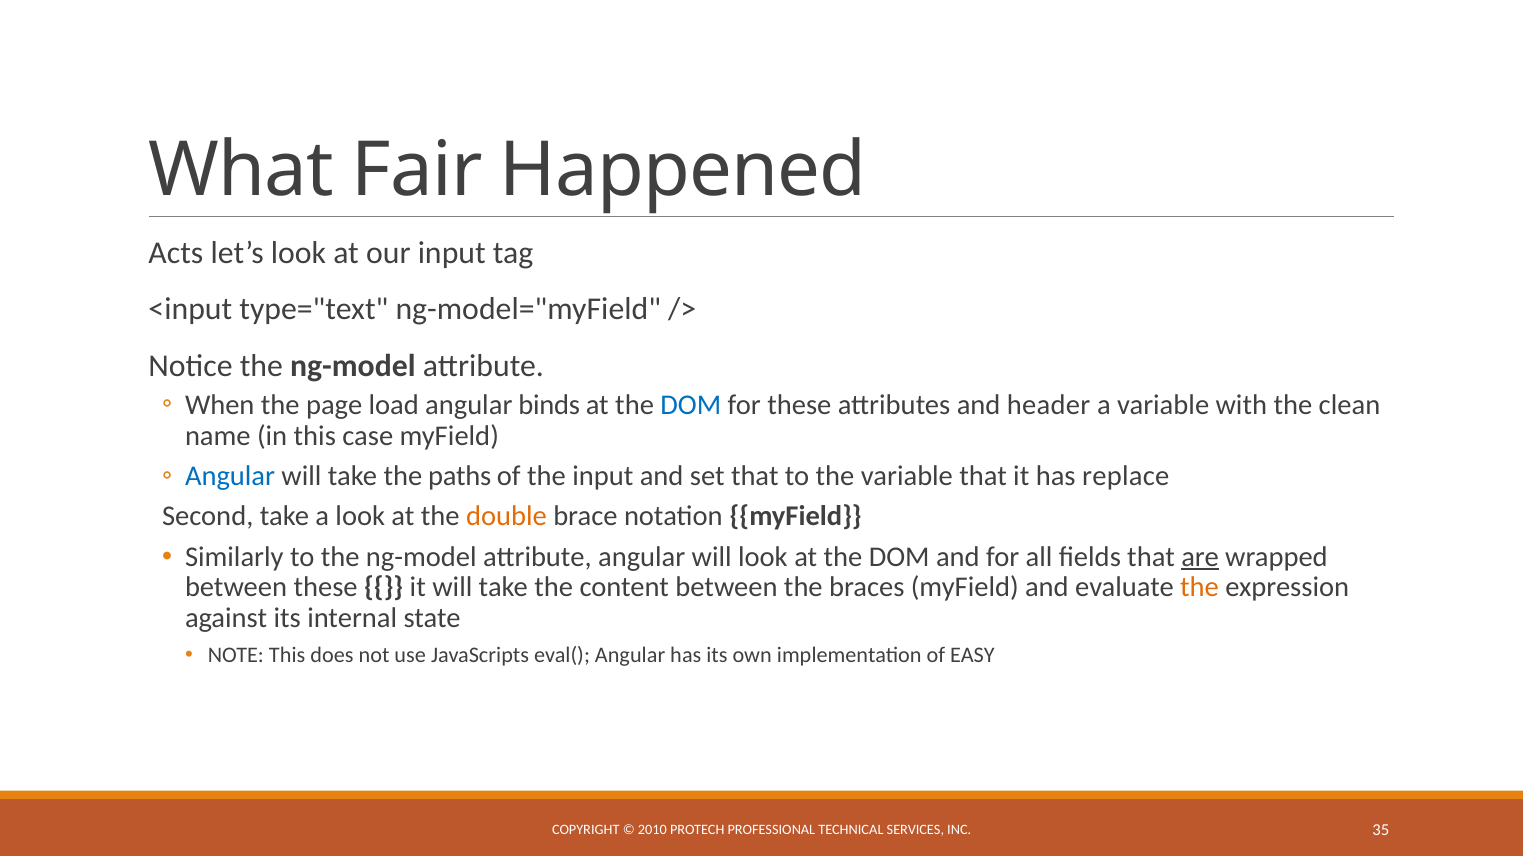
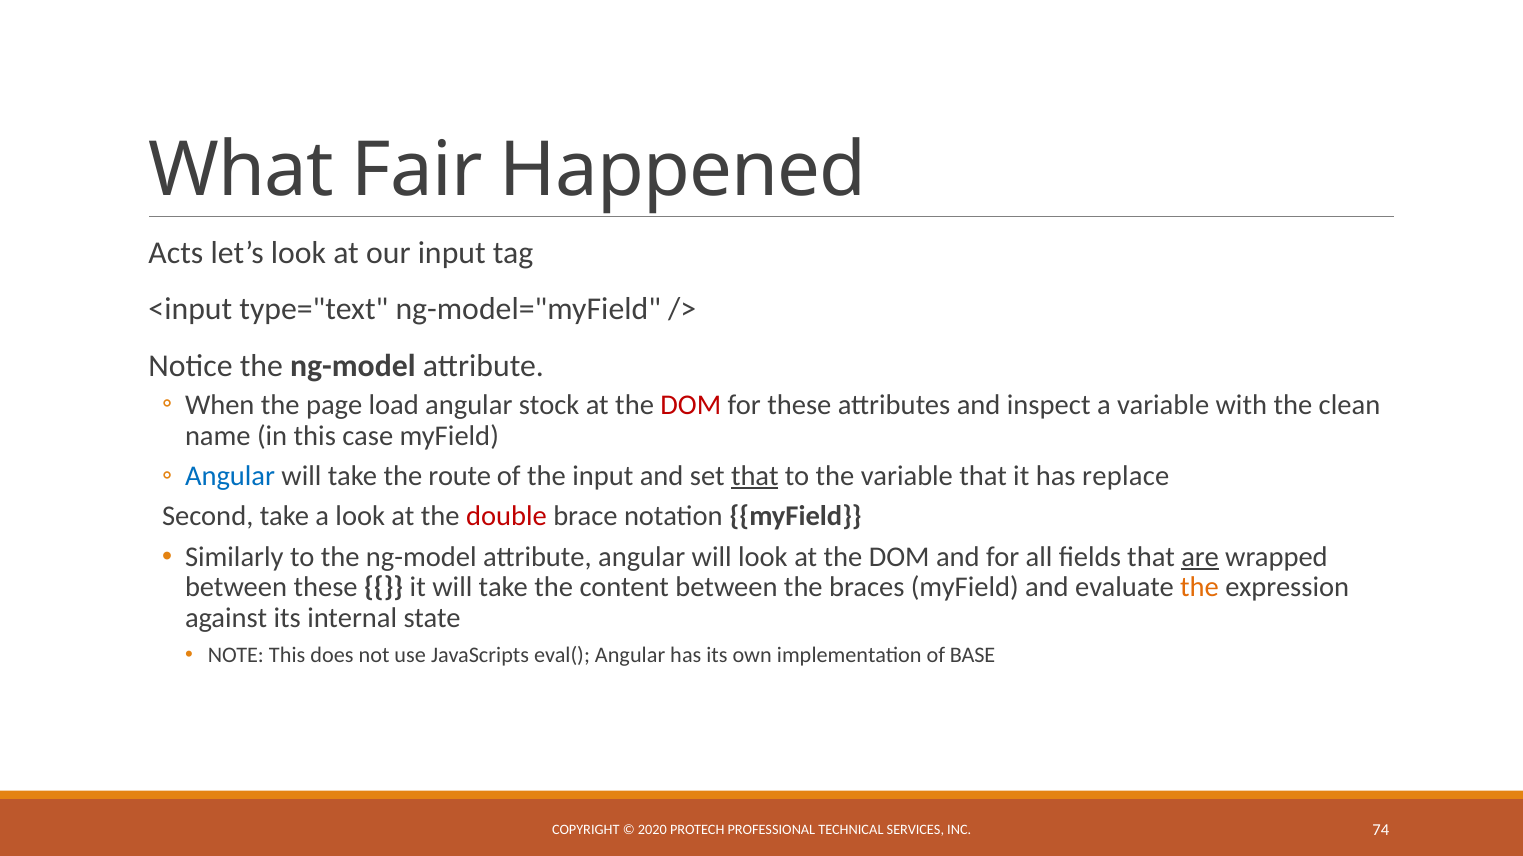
binds: binds -> stock (549, 405)
DOM colour: blue -> red (691, 405)
header: header -> inspect (1049, 405)
paths: paths -> route (460, 476)
that underline: none -> present (755, 476)
double colour: orange -> red (506, 517)
EASY: EASY -> BASE (973, 656)
2010: 2010 -> 2020 (652, 831)
35: 35 -> 74 (1381, 831)
